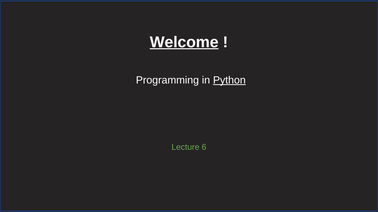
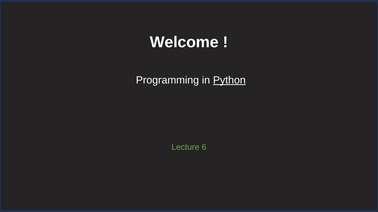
Welcome underline: present -> none (184, 42)
